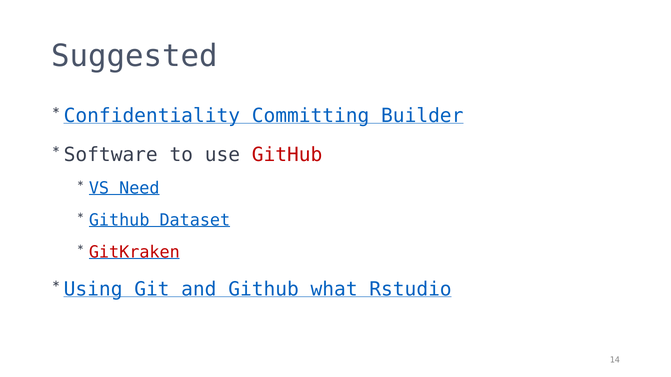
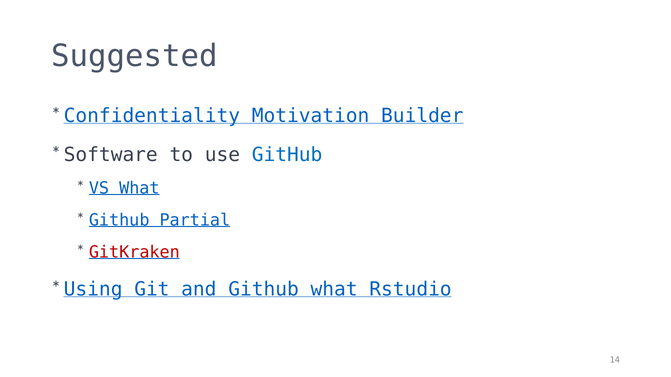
Committing: Committing -> Motivation (311, 116)
GitHub colour: red -> blue (287, 155)
VS Need: Need -> What (139, 188)
Dataset: Dataset -> Partial (195, 220)
